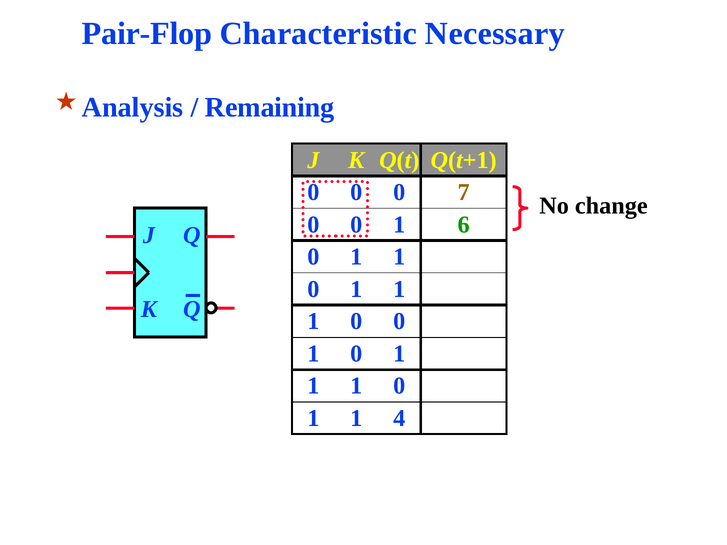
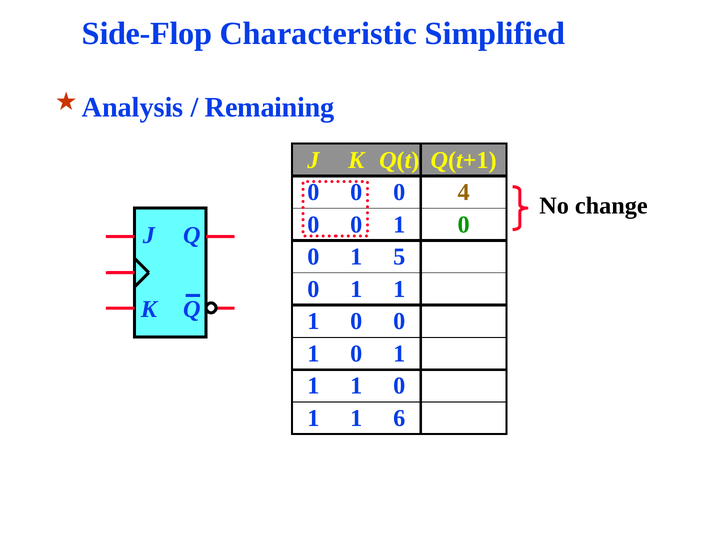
Pair-Flop: Pair-Flop -> Side-Flop (147, 33)
Necessary: Necessary -> Simplified (495, 33)
7: 7 -> 4 (464, 192)
6: 6 -> 0 (464, 225)
1: 1 -> 5 (399, 257)
4: 4 -> 6 (399, 418)
